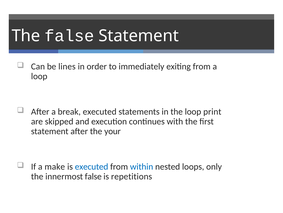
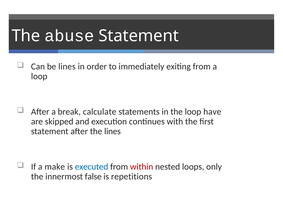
The false: false -> abuse (69, 36)
break executed: executed -> calculate (100, 111)
print: print -> have (212, 111)
the your: your -> lines (113, 131)
within colour: blue -> red (142, 166)
